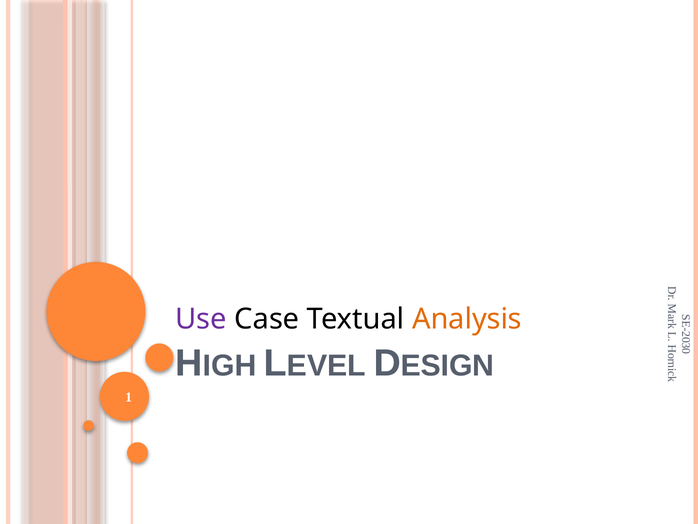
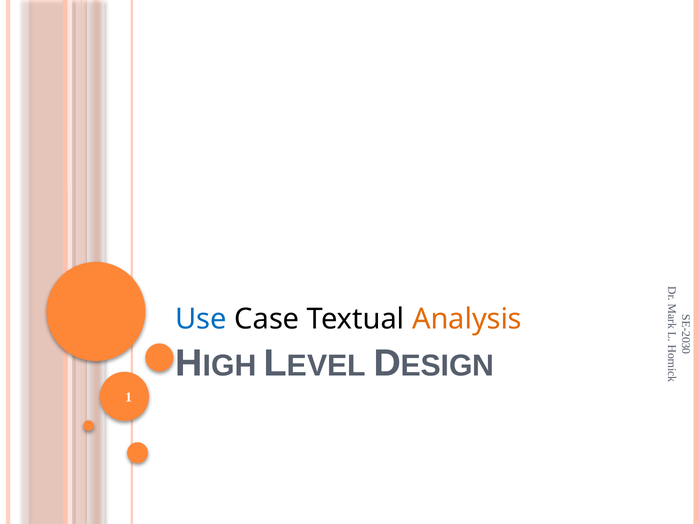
Use colour: purple -> blue (201, 319)
